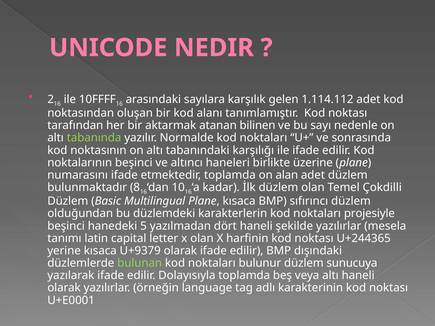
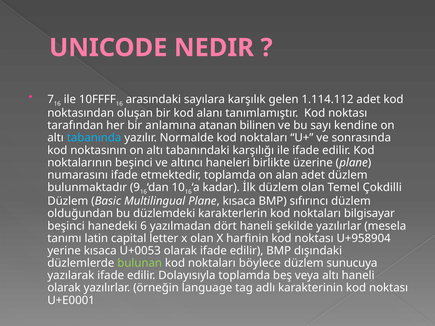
2: 2 -> 7 (51, 99)
aktarmak: aktarmak -> anlamına (171, 126)
nedenle: nedenle -> kendine (356, 126)
tabanında colour: light green -> light blue (94, 138)
8: 8 -> 9 (135, 188)
projesiyle: projesiyle -> bilgisayar (369, 214)
5: 5 -> 6 (144, 226)
U+244365: U+244365 -> U+958904 (364, 238)
U+9379: U+9379 -> U+0053 (140, 251)
bulunur: bulunur -> böylece (260, 263)
